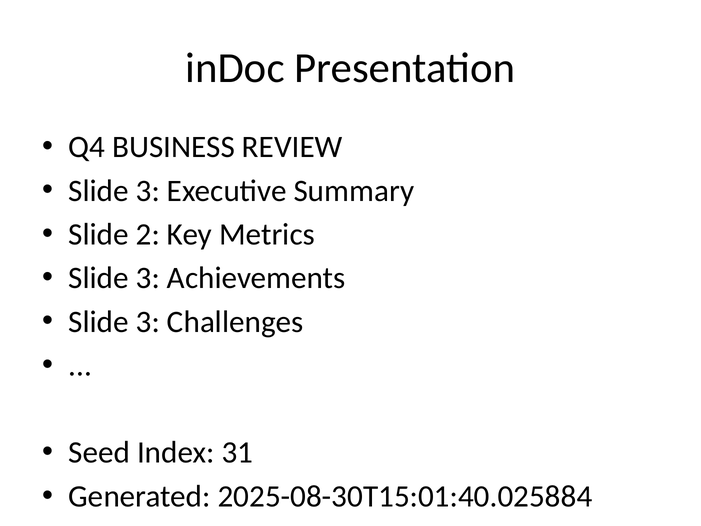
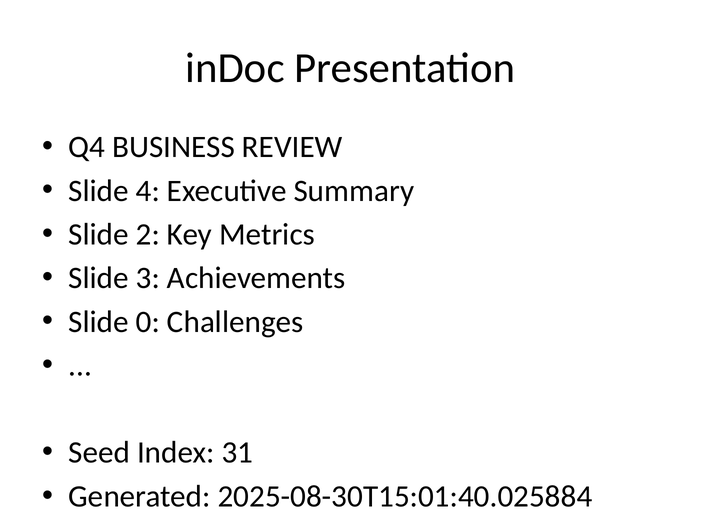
3: 3 -> 4 (148, 191)
3: 3 -> 0 (148, 322)
